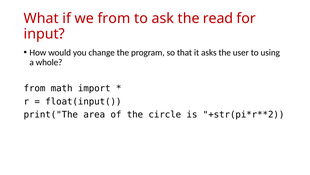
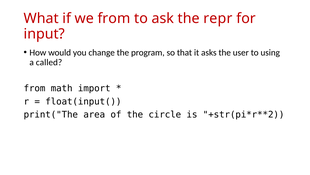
read: read -> repr (218, 18)
whole: whole -> called (49, 62)
